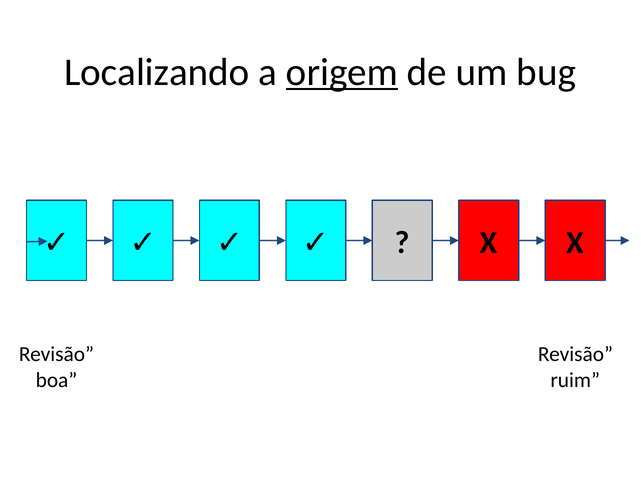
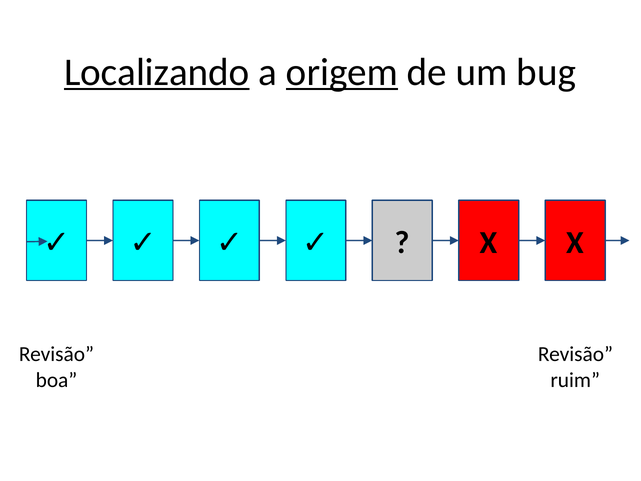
Localizando underline: none -> present (157, 72)
